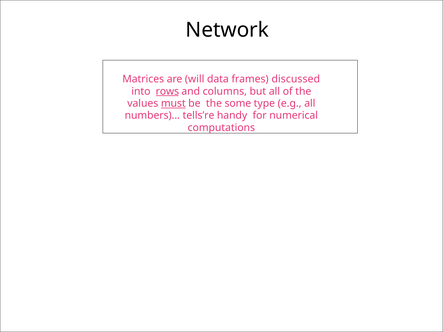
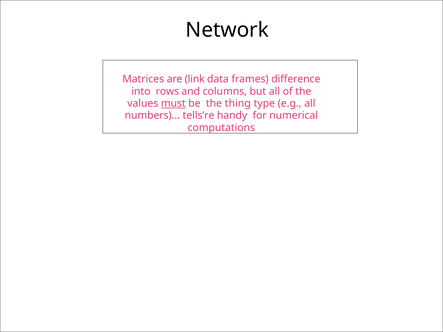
will: will -> link (195, 79)
discussed: discussed -> difference (296, 79)
rows underline: present -> none (167, 91)
some: some -> thing (238, 103)
